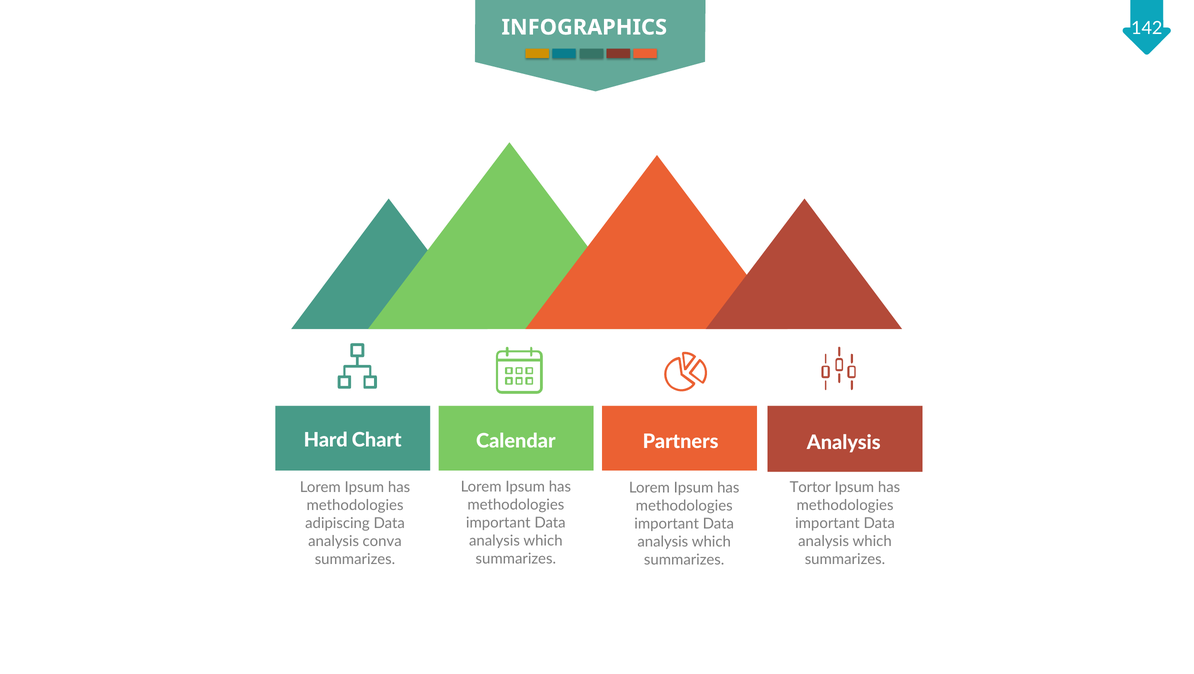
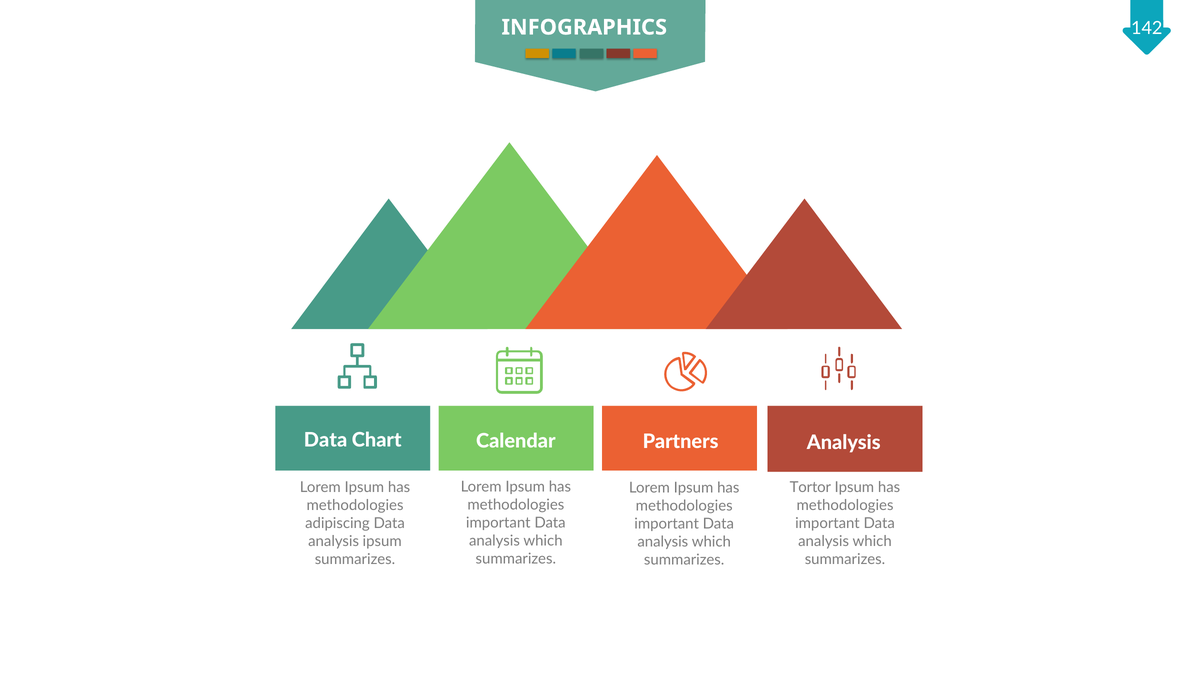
Hard: Hard -> Data (326, 440)
analysis conva: conva -> ipsum (382, 541)
